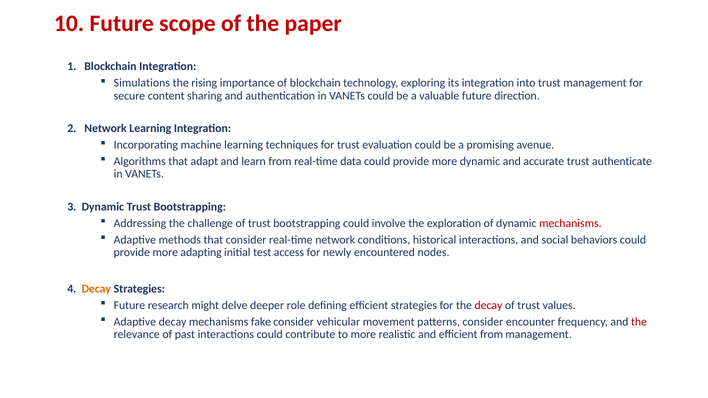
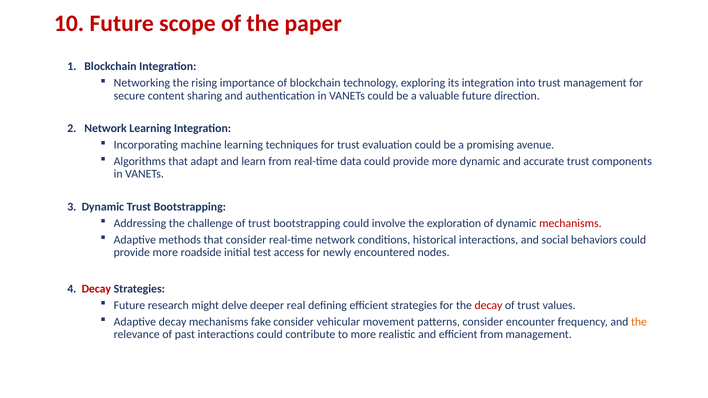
Simulations: Simulations -> Networking (142, 83)
authenticate: authenticate -> components (622, 161)
adapting: adapting -> roadside (201, 253)
Decay colour: orange -> red (96, 289)
role: role -> real (296, 305)
the colour: red -> orange (639, 322)
